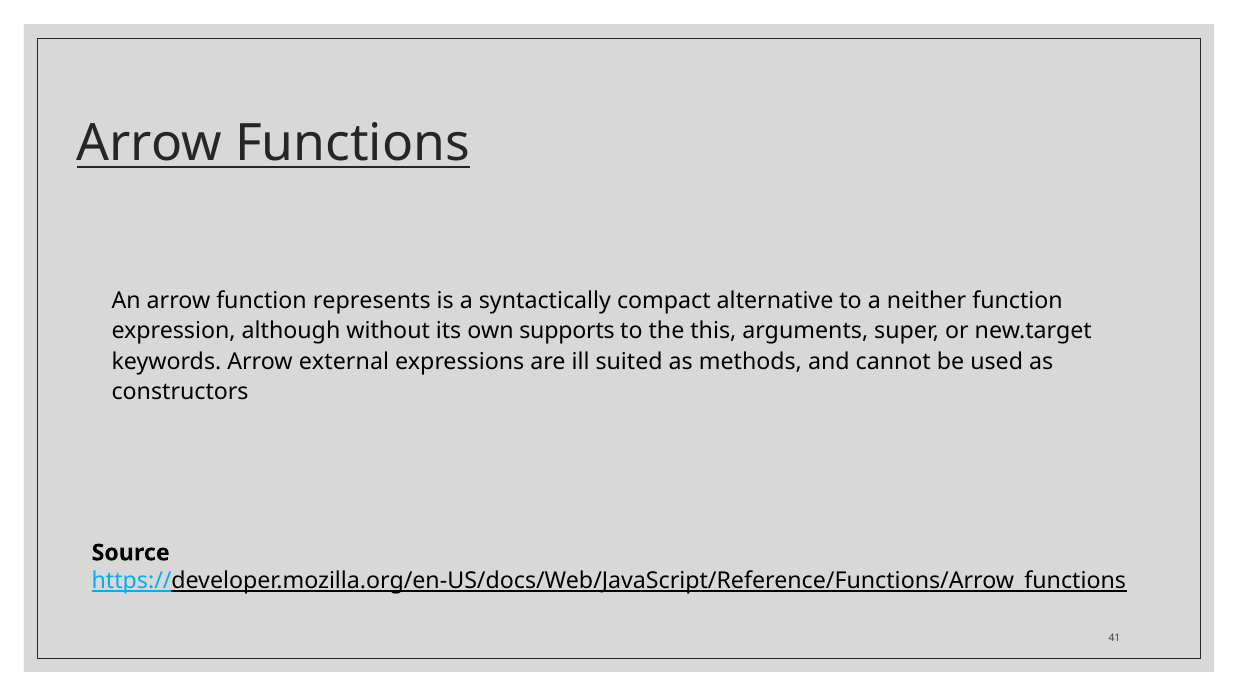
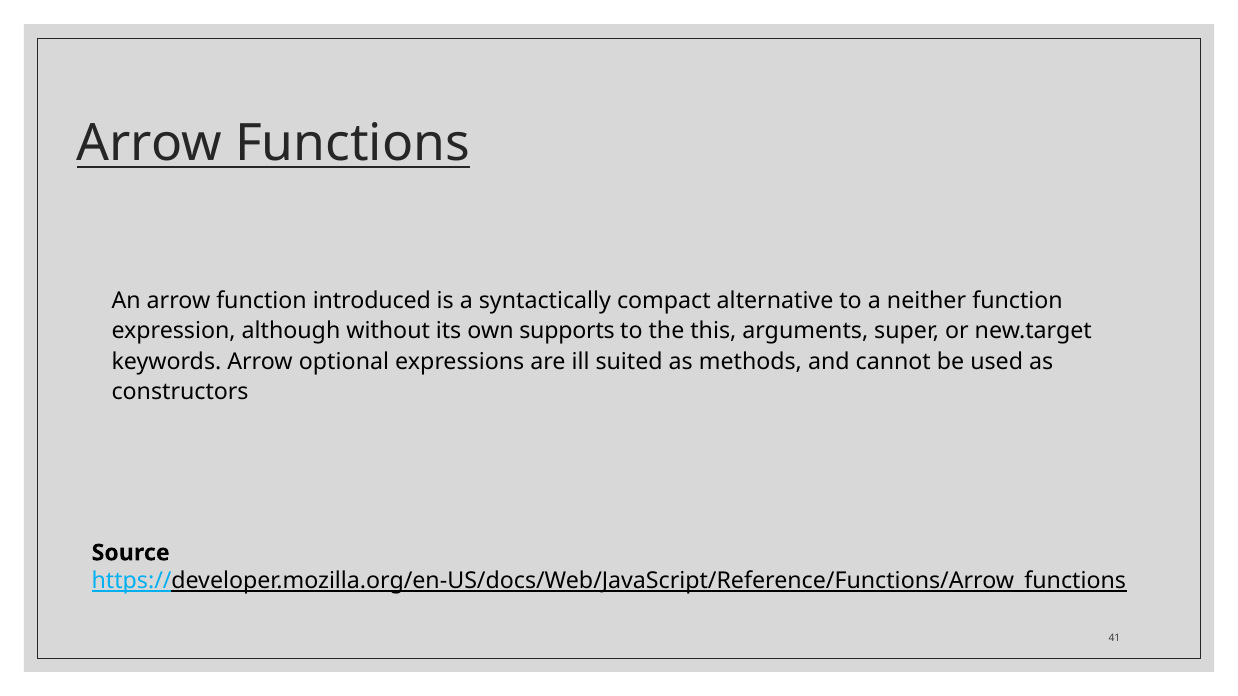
represents: represents -> introduced (372, 301)
external: external -> optional (344, 362)
